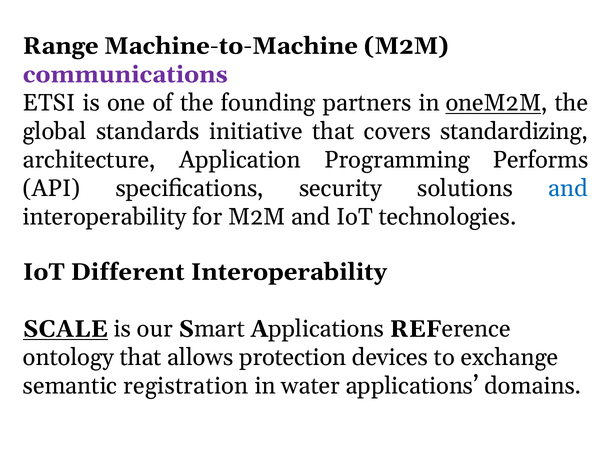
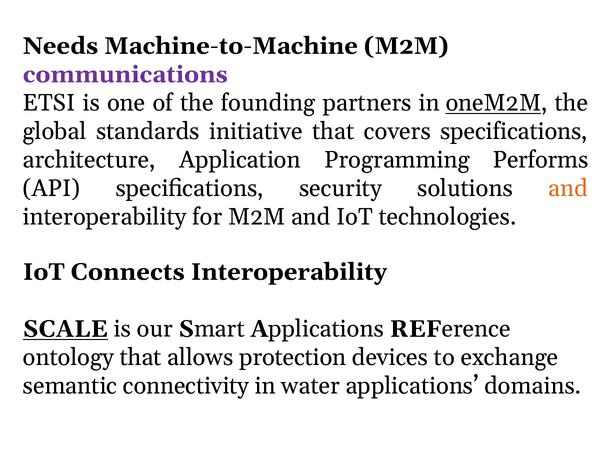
Range: Range -> Needs (60, 46)
covers standardizing: standardizing -> specifications (514, 132)
and colour: blue -> orange (568, 189)
Different: Different -> Connects (128, 272)
registration: registration -> connectivity (186, 386)
